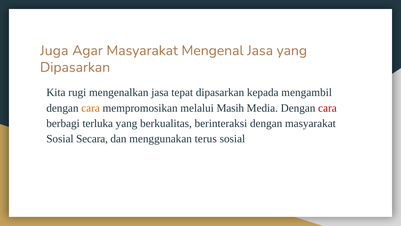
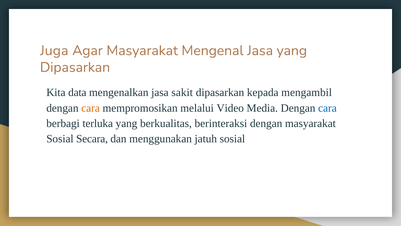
rugi: rugi -> data (77, 92)
tepat: tepat -> sakit (182, 92)
Masih: Masih -> Video (230, 108)
cara colour: red -> blue (327, 108)
terus: terus -> jatuh (206, 139)
